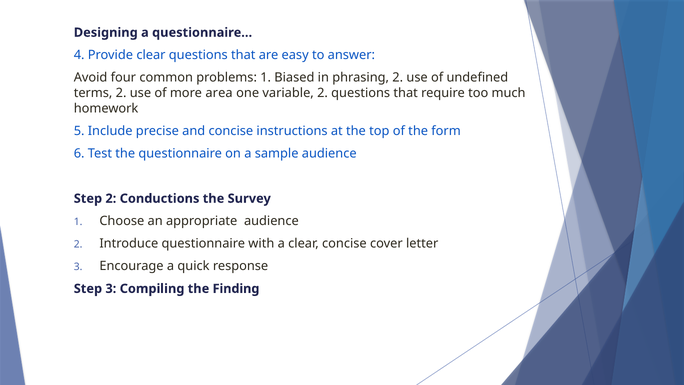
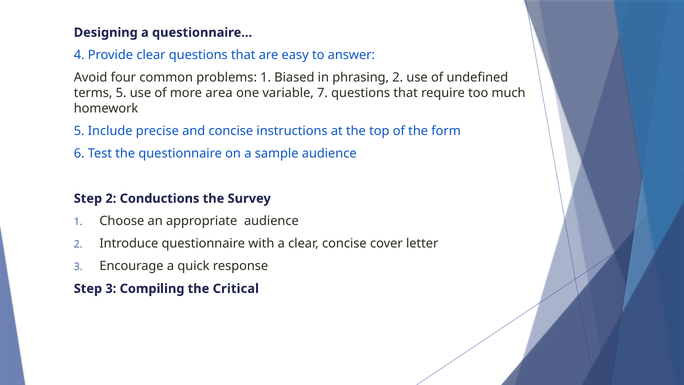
terms 2: 2 -> 5 (121, 93)
variable 2: 2 -> 7 (323, 93)
Finding: Finding -> Critical (236, 288)
